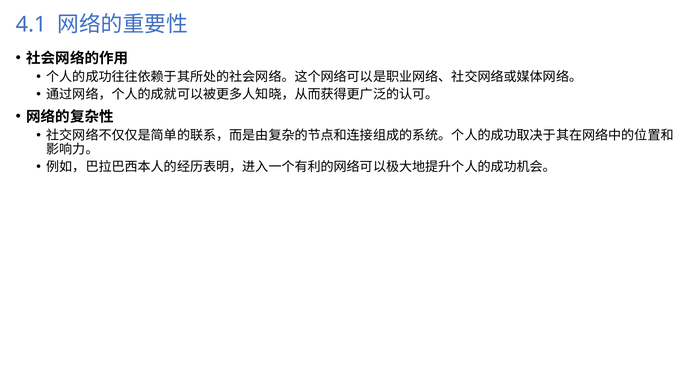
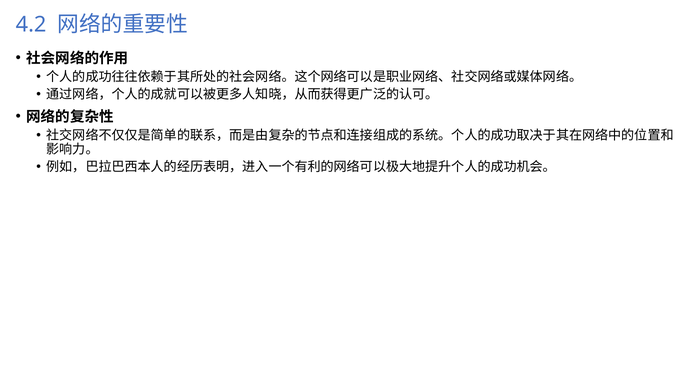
4.1: 4.1 -> 4.2 (31, 25)
